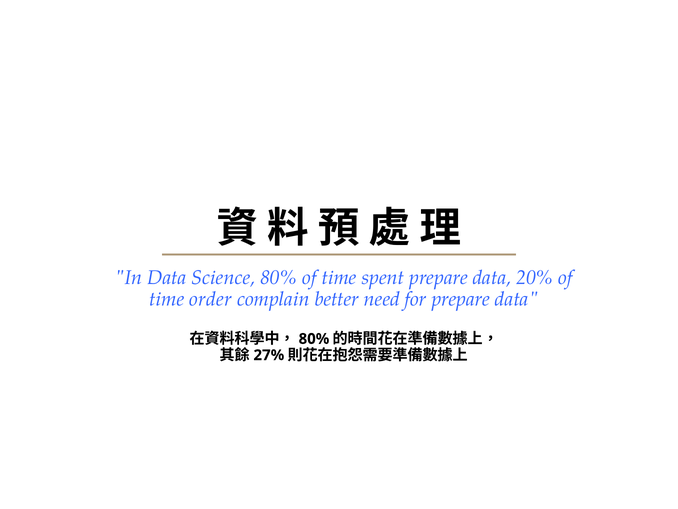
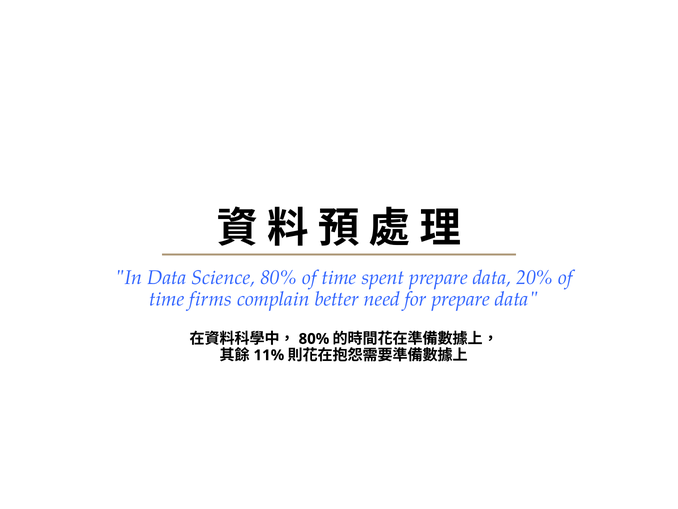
order: order -> firms (211, 299)
27%: 27% -> 11% (269, 355)
